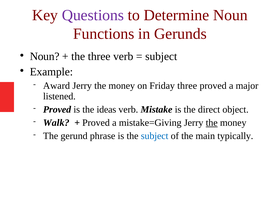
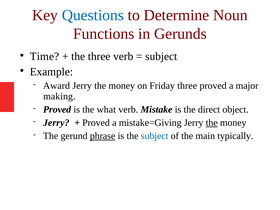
Questions colour: purple -> blue (93, 15)
Noun: Noun -> Time (45, 56)
listened: listened -> making (59, 96)
ideas: ideas -> what (106, 109)
Walk: Walk -> Jerry (56, 123)
phrase underline: none -> present (103, 136)
